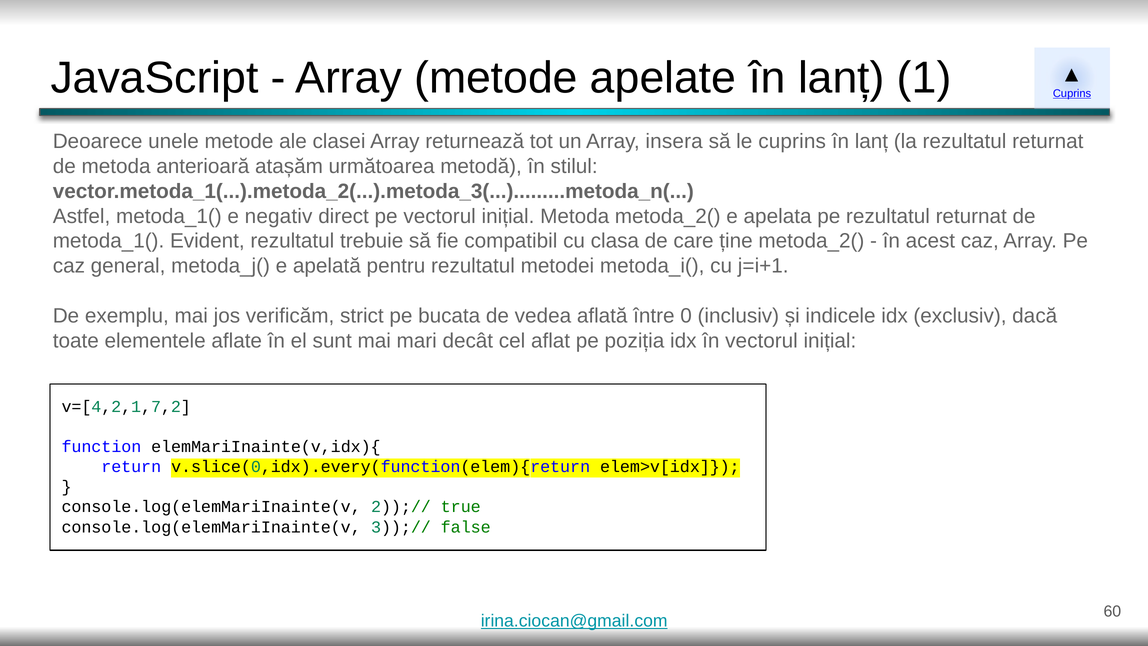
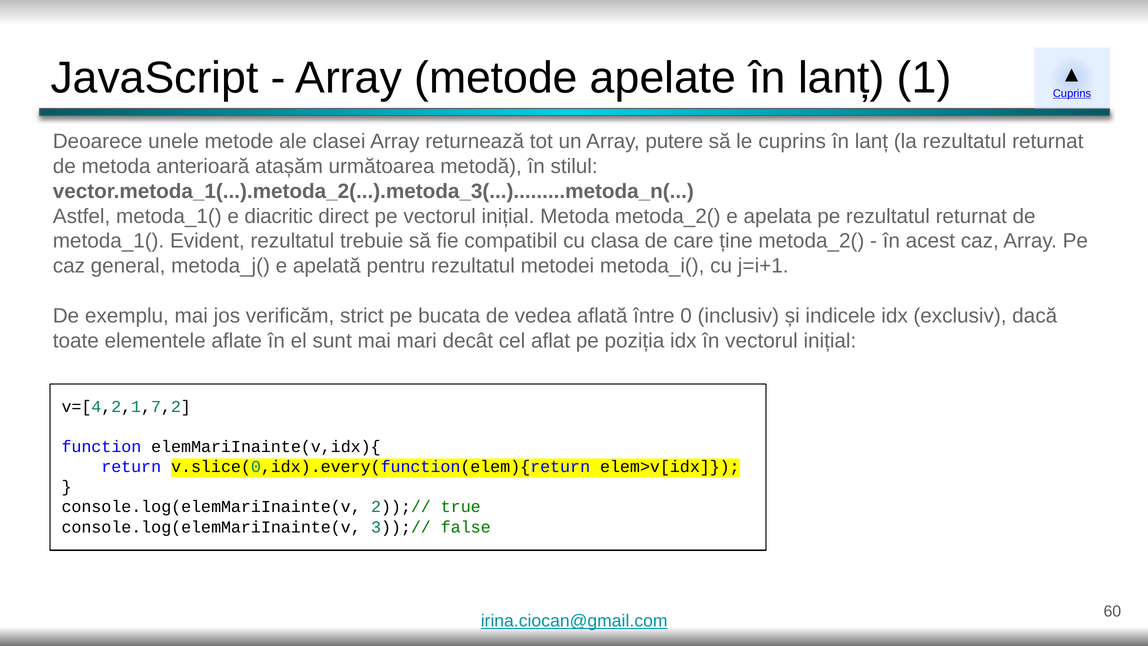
insera: insera -> putere (674, 141)
negativ: negativ -> diacritic (279, 216)
